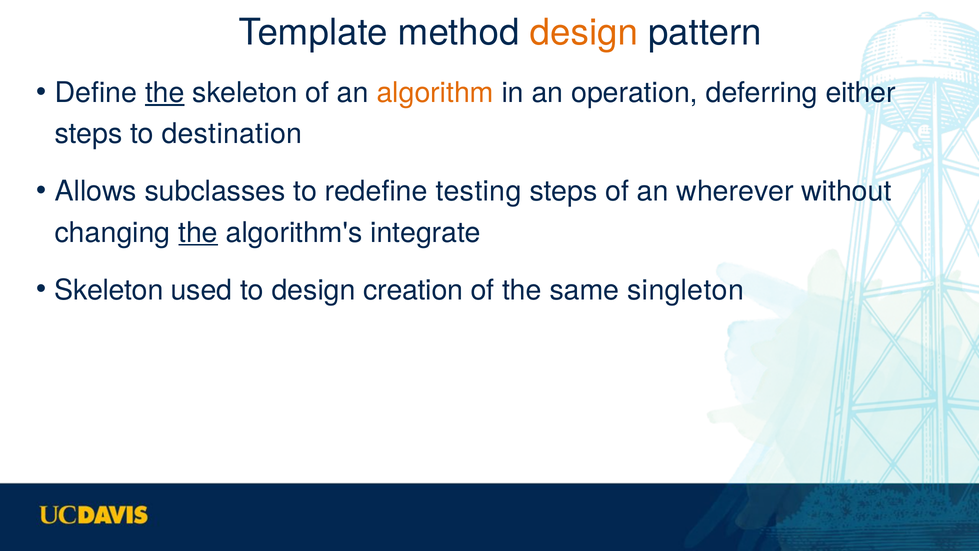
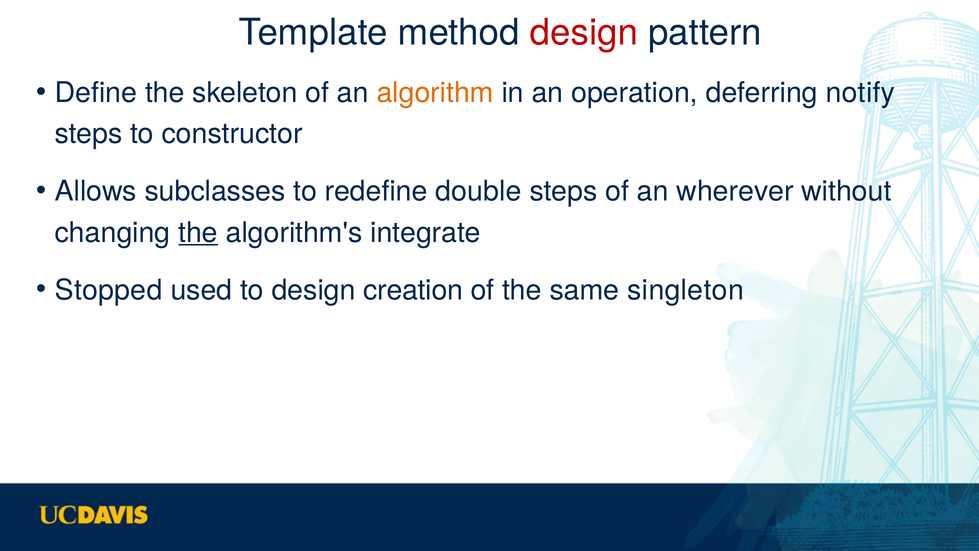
design colour: orange -> red (584, 33)
the underline: present -> none (165, 93)
either: either -> notify (860, 93)
destination: destination -> constructor (232, 134)
testing: testing -> double (479, 191)
Skeleton: Skeleton -> Stopped (109, 290)
